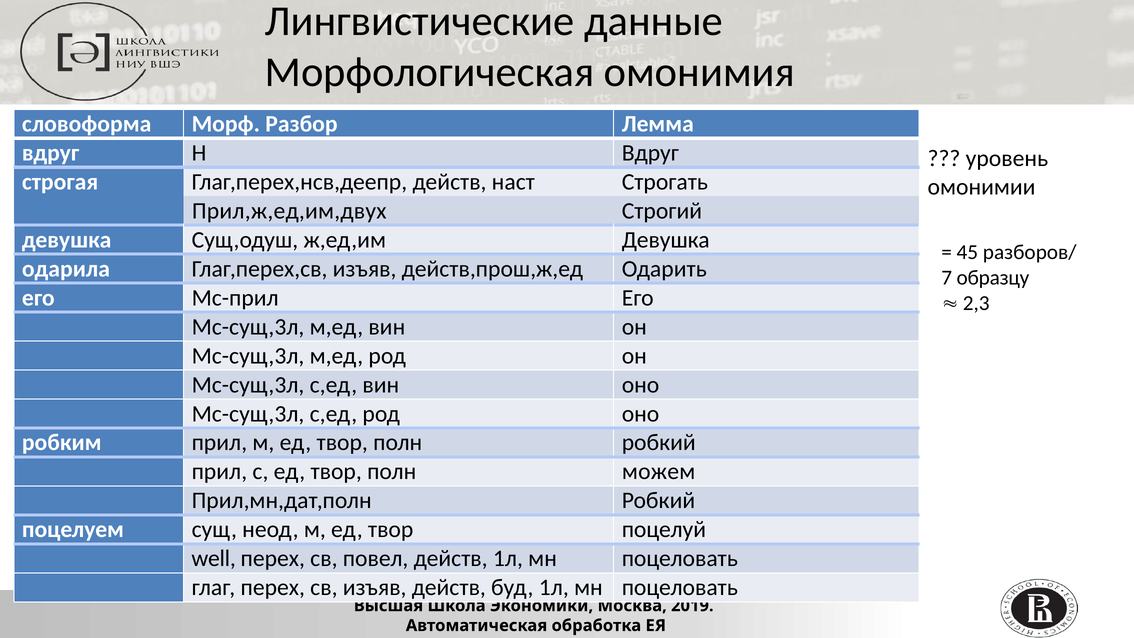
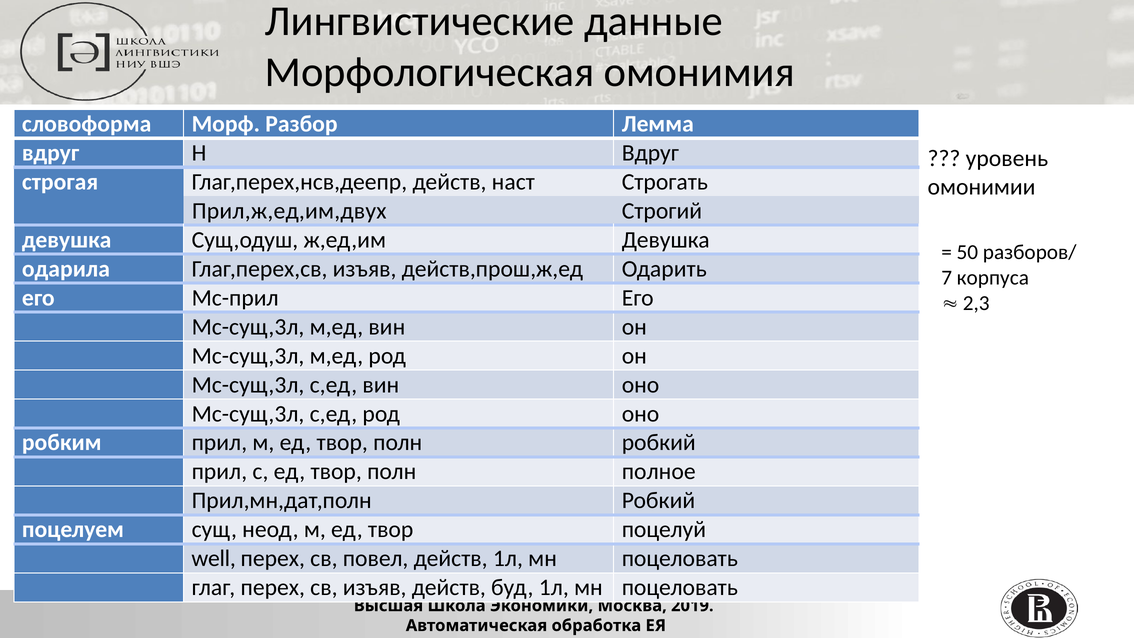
45: 45 -> 50 (967, 252)
образцу: образцу -> корпуса (993, 278)
можем: можем -> полное (659, 472)
